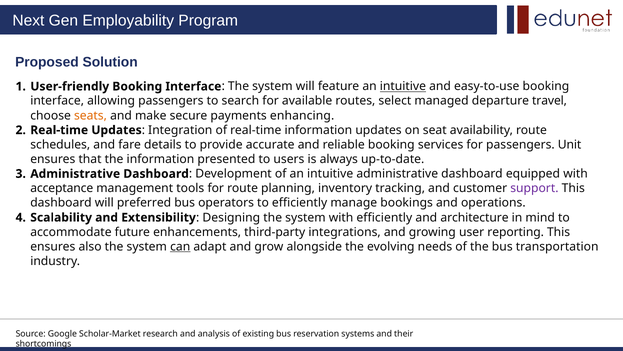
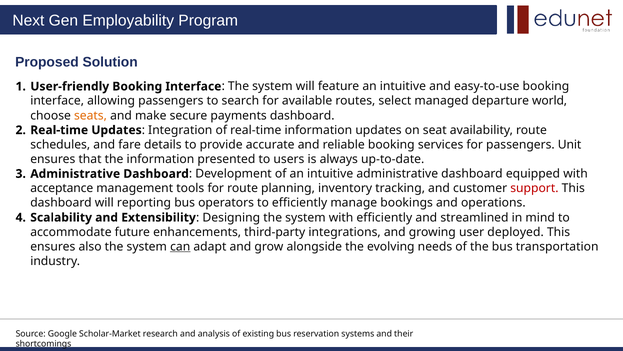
intuitive underline: present -> none (403, 86)
travel: travel -> world (550, 101)
payments enhancing: enhancing -> dashboard (302, 115)
support colour: purple -> red (534, 188)
preferred: preferred -> reporting (144, 203)
architecture: architecture -> streamlined (474, 217)
reporting: reporting -> deployed (516, 232)
